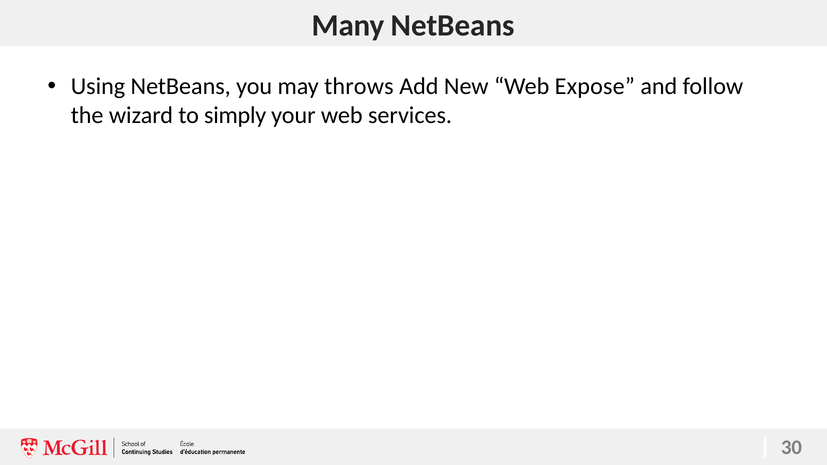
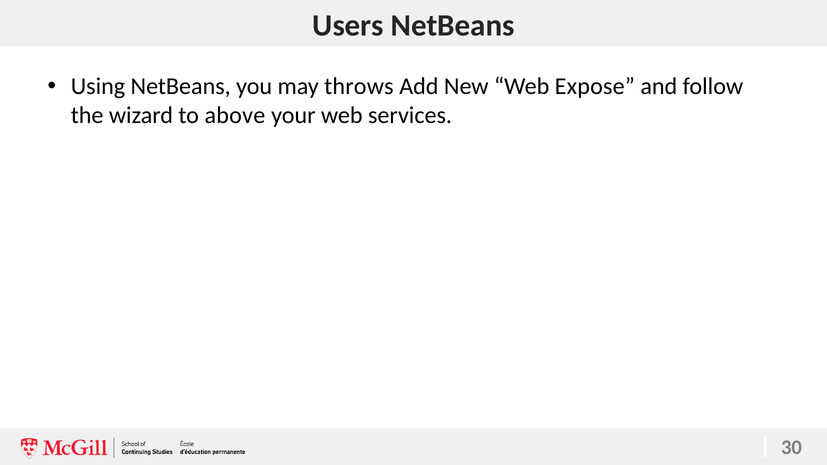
Many: Many -> Users (348, 25)
simply: simply -> above (235, 115)
